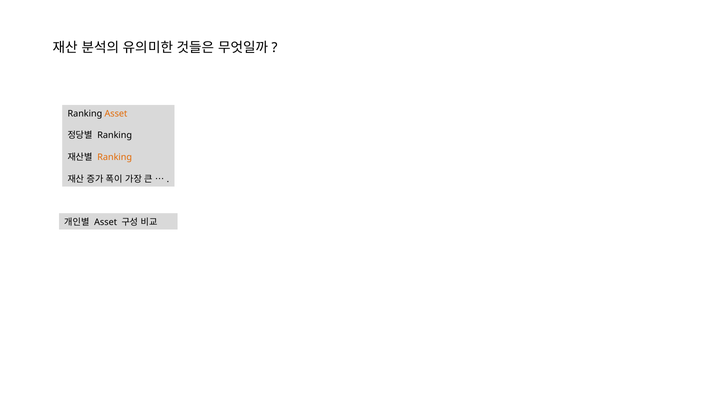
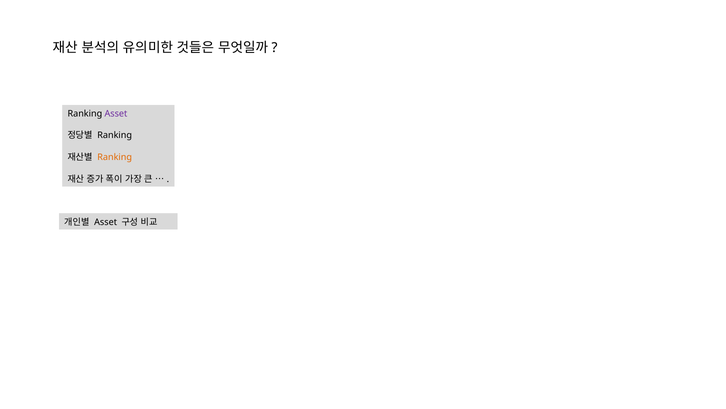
Asset colour: orange -> purple (116, 113)
